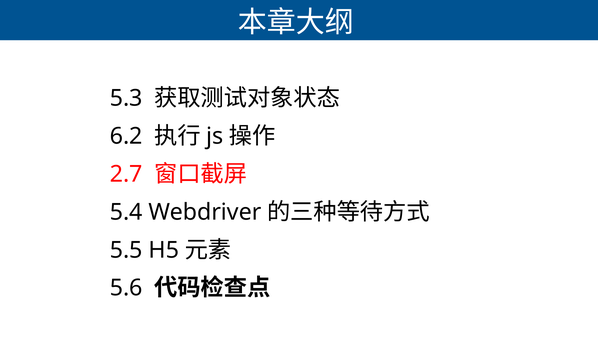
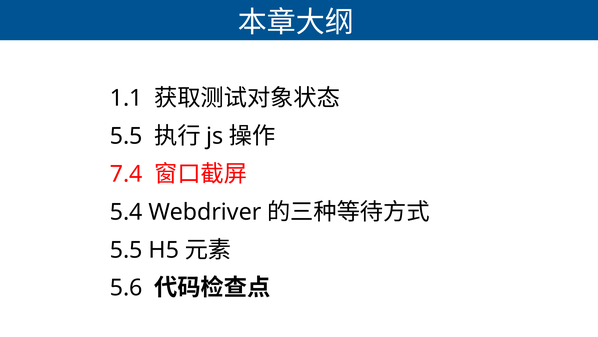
5.3: 5.3 -> 1.1 (126, 98)
6.2: 6.2 -> 5.5 (126, 136)
2.7: 2.7 -> 7.4 (126, 174)
